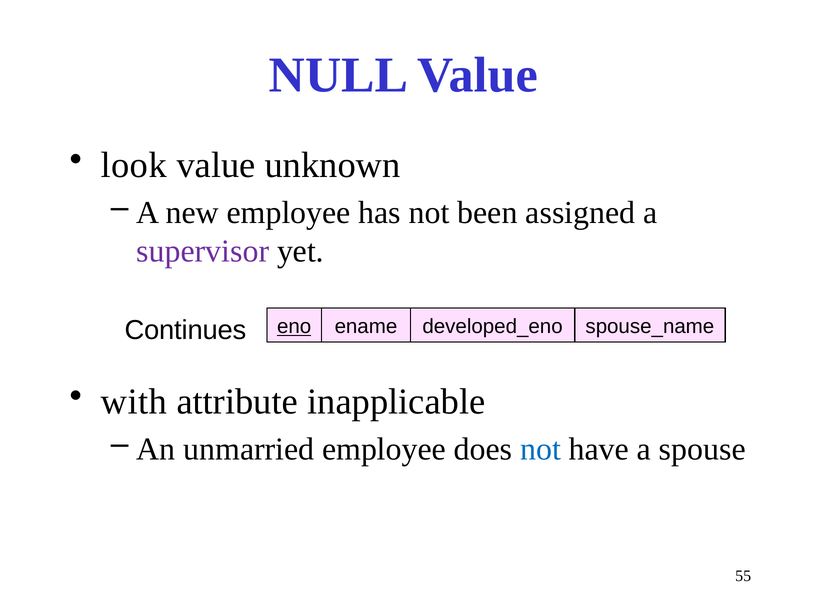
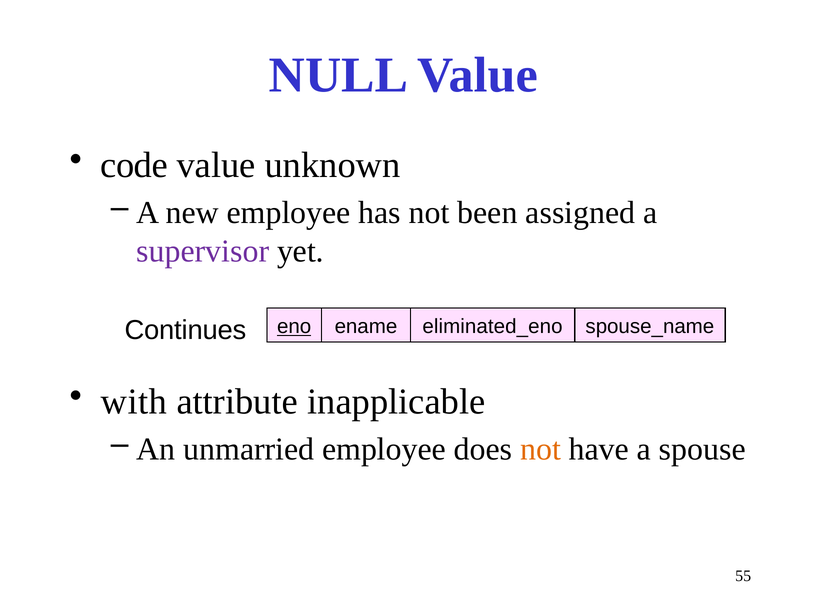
look: look -> code (134, 165)
developed_eno: developed_eno -> eliminated_eno (493, 326)
not colour: blue -> orange (541, 449)
